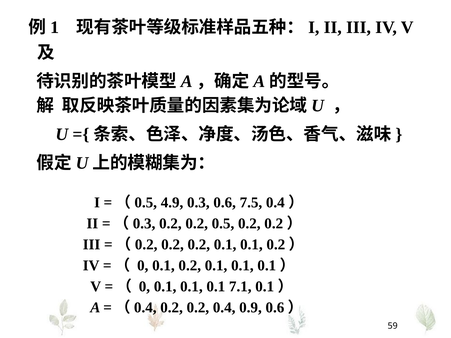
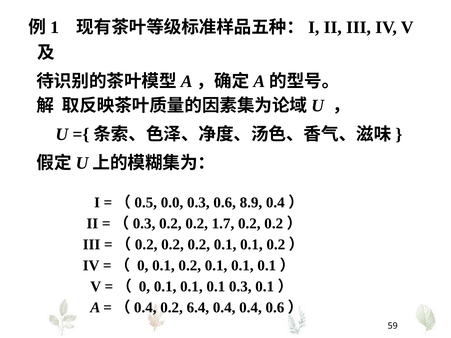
4.9: 4.9 -> 0.0 (172, 203)
7.5: 7.5 -> 8.9 (251, 203)
0.5: 0.5 -> 1.7 (223, 224)
0.1 7.1: 7.1 -> 0.3 (240, 287)
=（0.4 0.2 0.2: 0.2 -> 6.4 (198, 308)
0.4 0.9: 0.9 -> 0.4 (250, 308)
